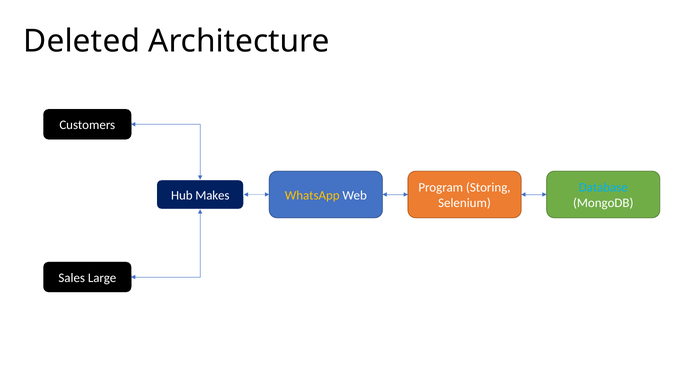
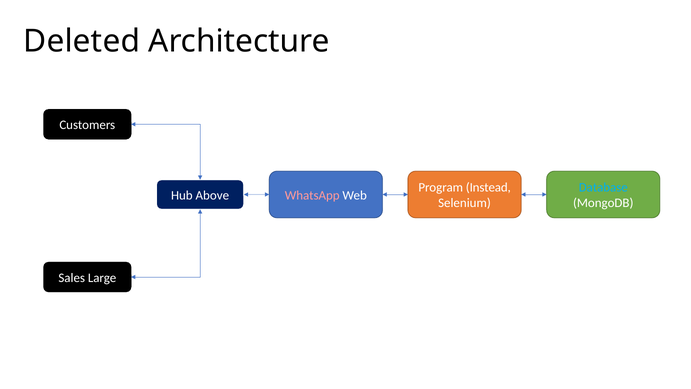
Storing: Storing -> Instead (488, 187)
Makes: Makes -> Above (212, 195)
WhatsApp colour: yellow -> pink (312, 195)
